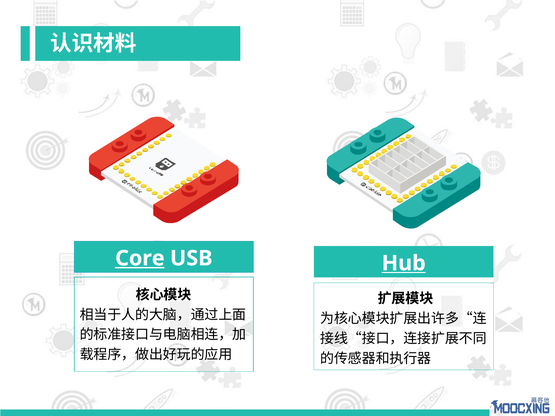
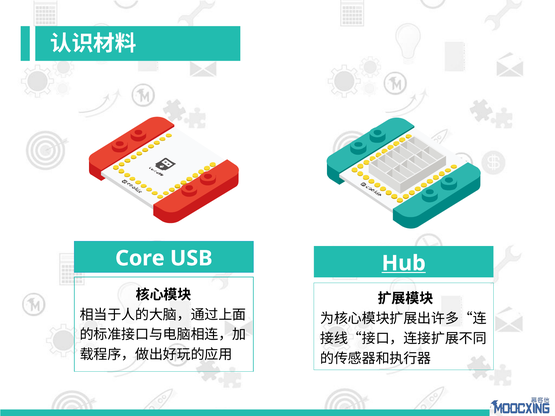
Core underline: present -> none (140, 258)
